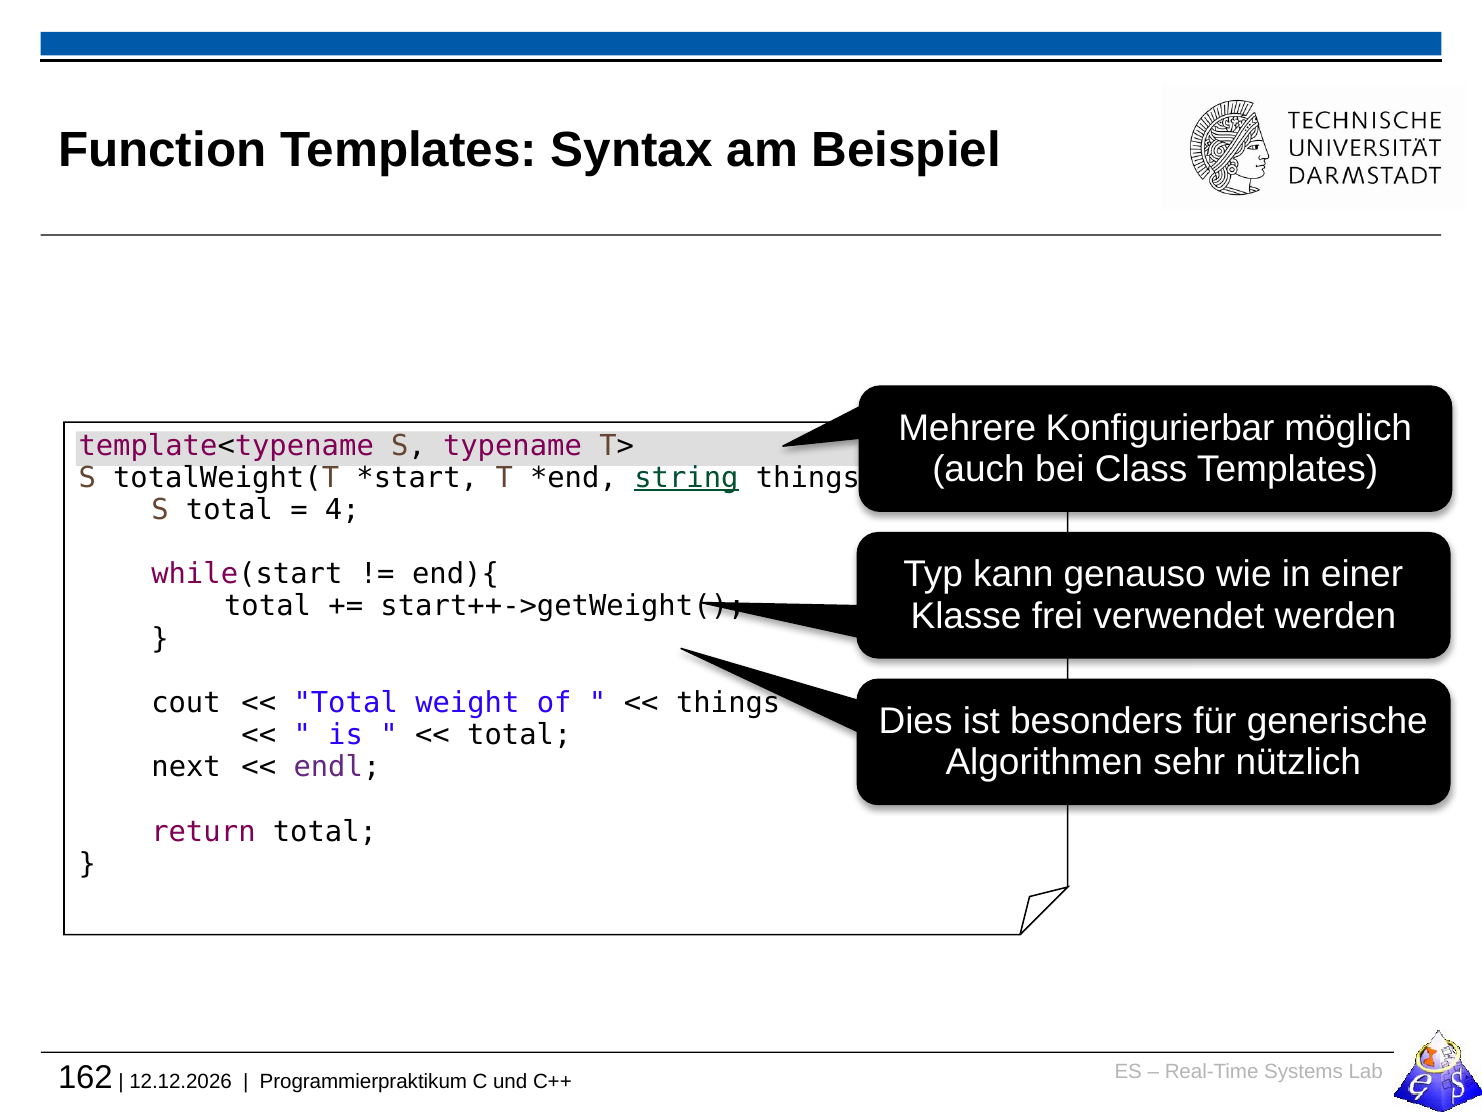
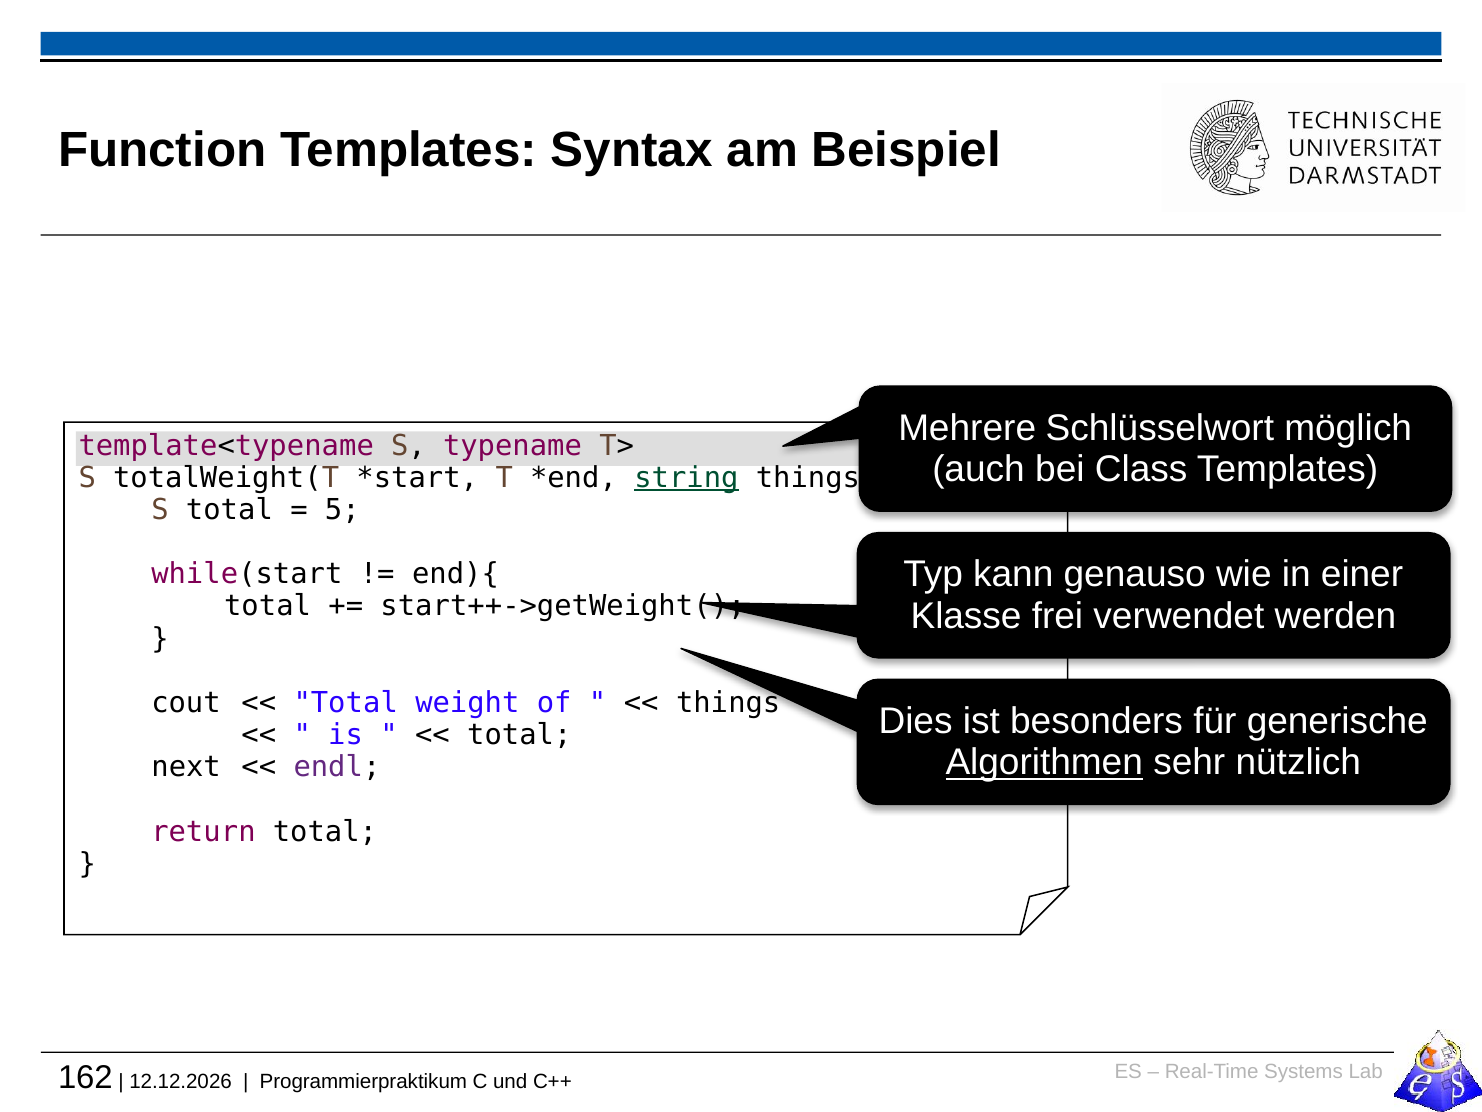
Konfigurierbar: Konfigurierbar -> Schlüsselwort (1160, 428)
4: 4 -> 5 (342, 510)
Algorithmen underline: none -> present (1044, 762)
